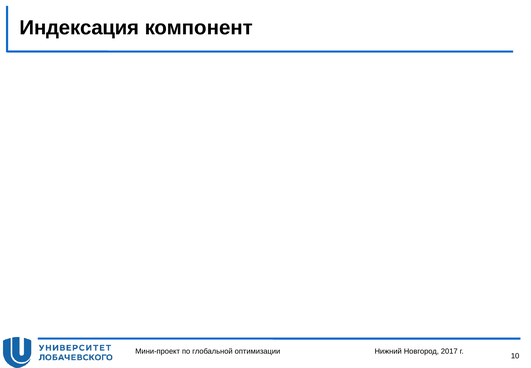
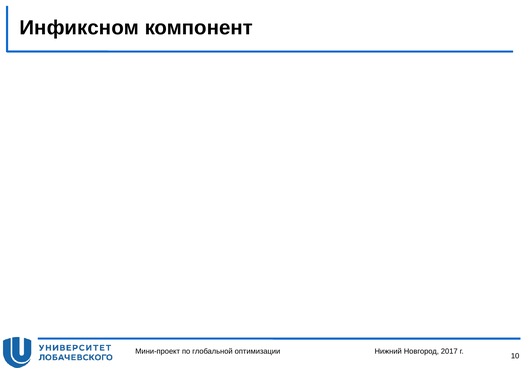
Индексация: Индексация -> Инфиксном (79, 28)
